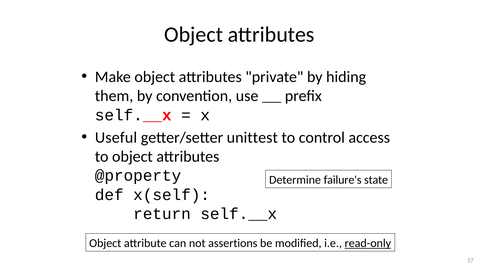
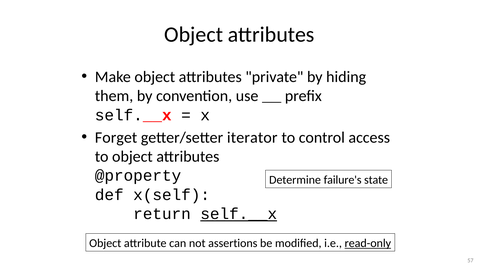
Useful: Useful -> Forget (116, 138)
unittest: unittest -> iterator (252, 138)
self.__x underline: none -> present (239, 214)
